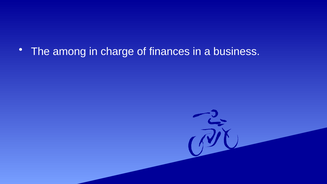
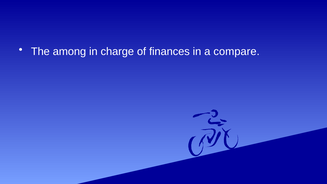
business: business -> compare (237, 51)
